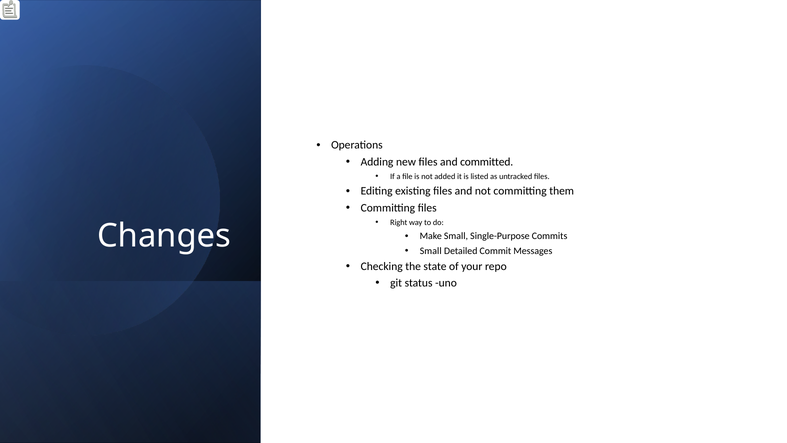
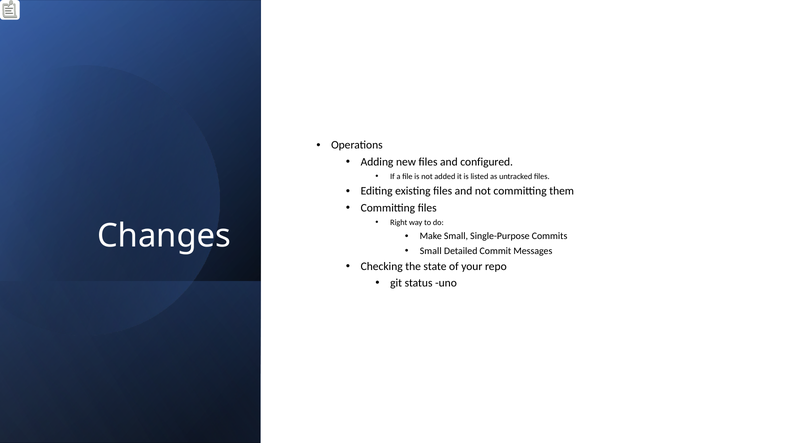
committed: committed -> configured (487, 162)
